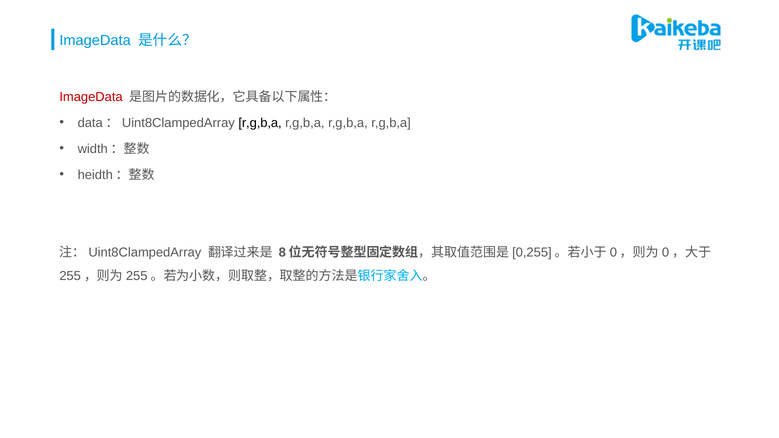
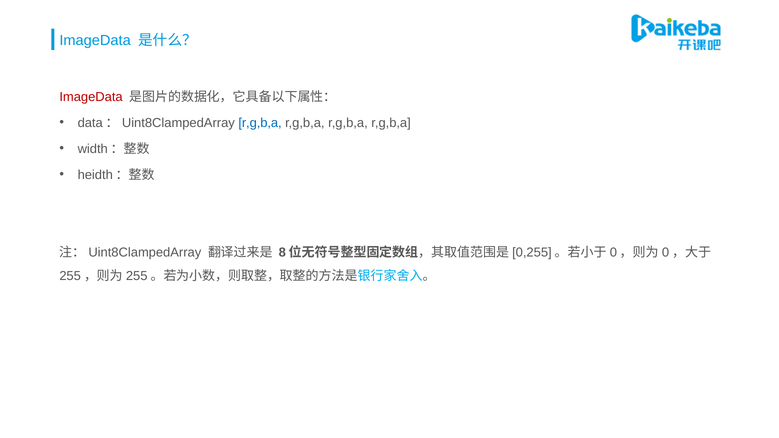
r,g,b,a colour: black -> blue (260, 123)
